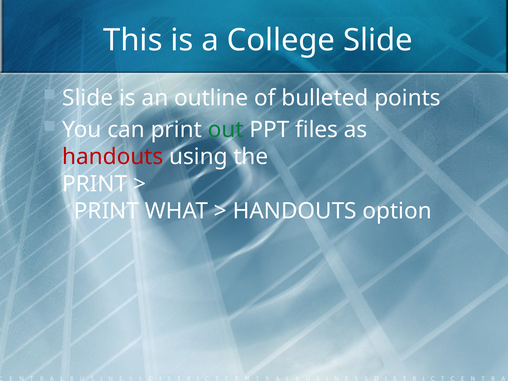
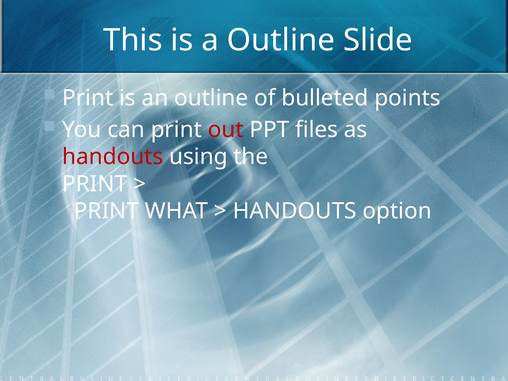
a College: College -> Outline (281, 40)
Slide: Slide -> Print (88, 98)
out colour: green -> red (226, 130)
